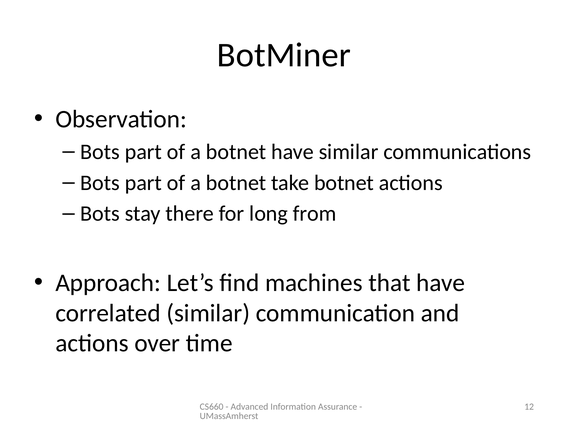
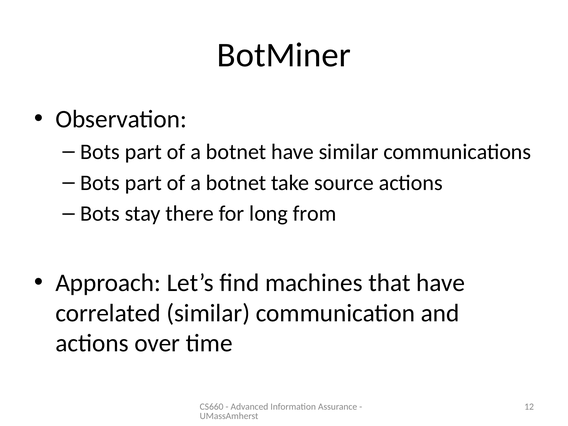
take botnet: botnet -> source (344, 183)
